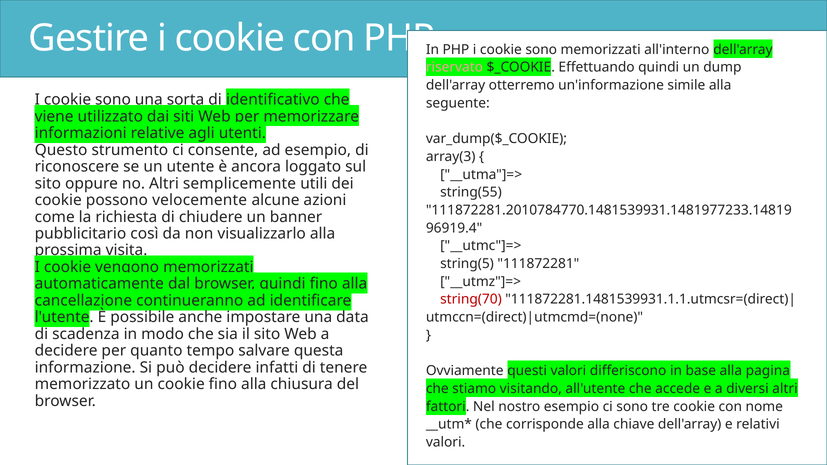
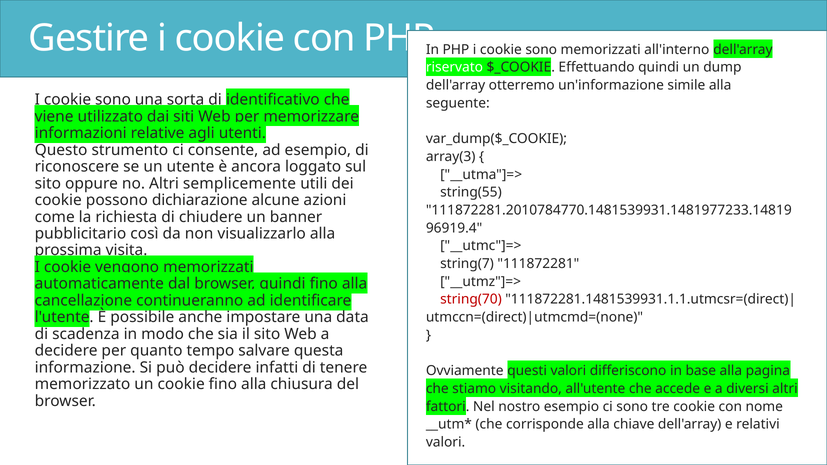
riservato colour: pink -> white (454, 67)
velocemente: velocemente -> dichiarazione (200, 200)
string(5: string(5 -> string(7 (467, 264)
